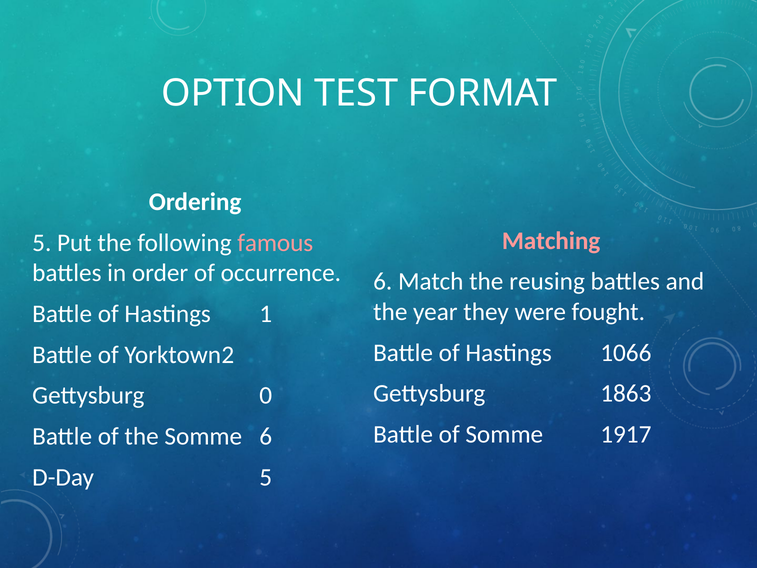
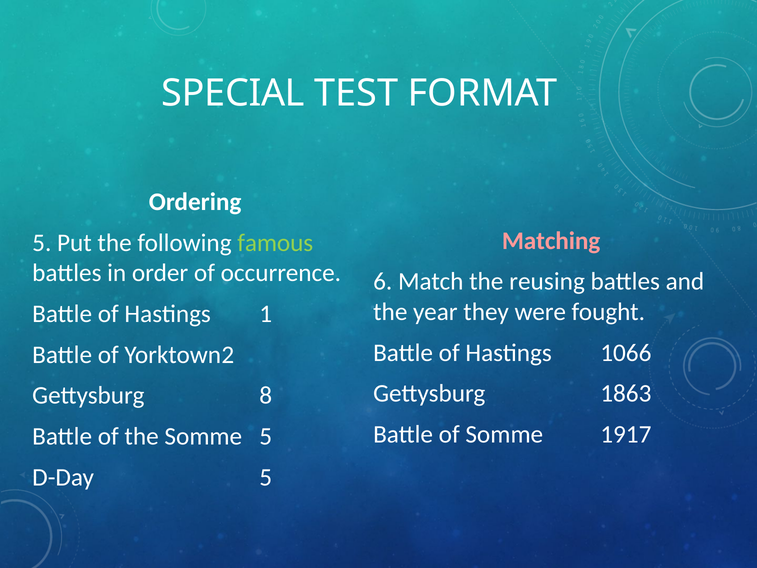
OPTION: OPTION -> SPECIAL (233, 93)
famous colour: pink -> light green (275, 243)
0: 0 -> 8 (266, 395)
Somme 6: 6 -> 5 (266, 436)
